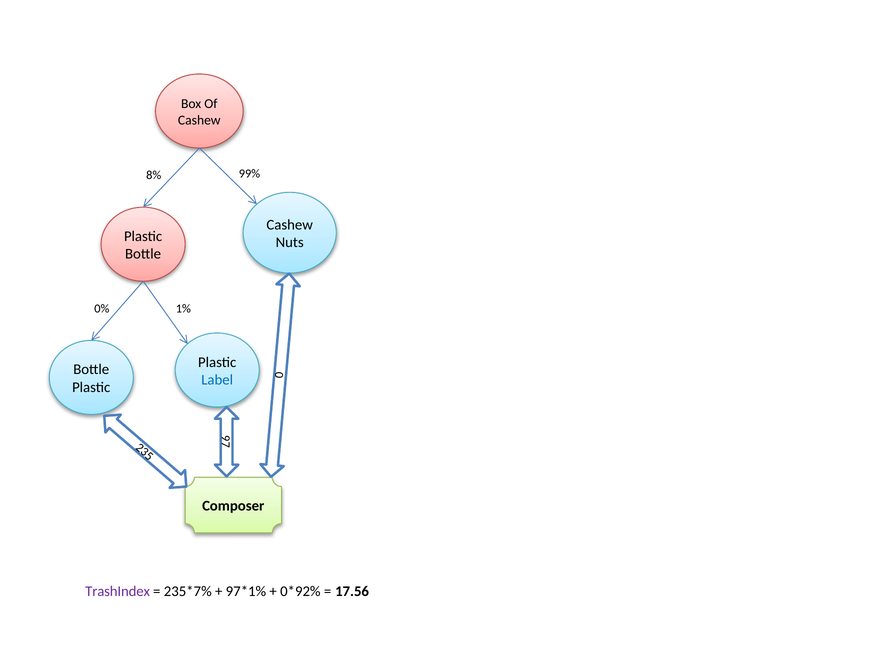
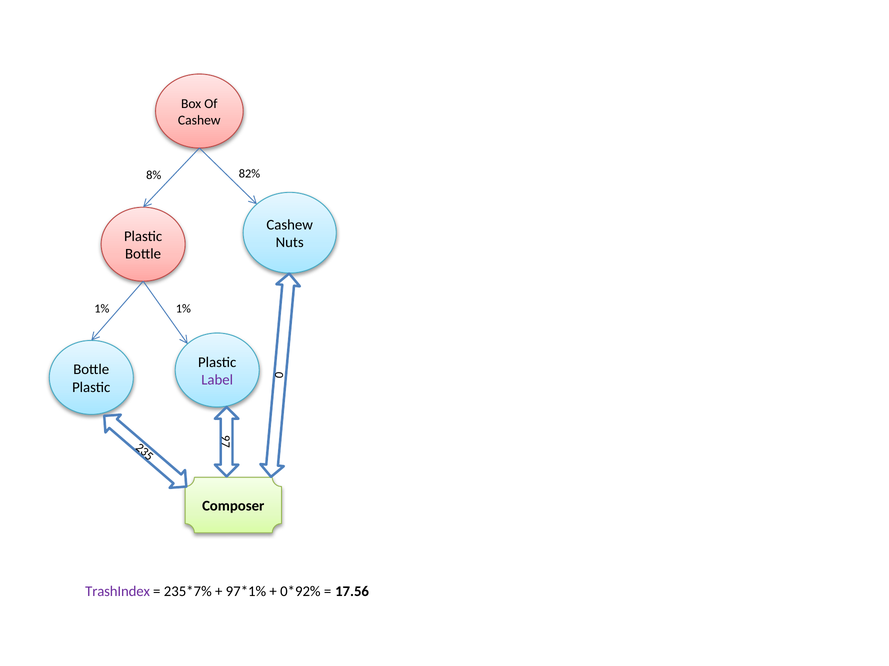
99%: 99% -> 82% (249, 174)
0%: 0% -> 1% (102, 309)
Label colour: blue -> purple (217, 380)
